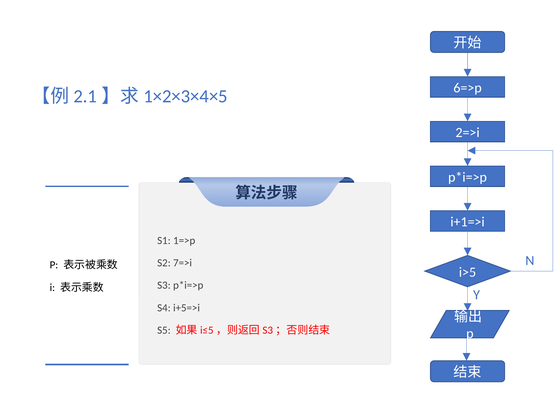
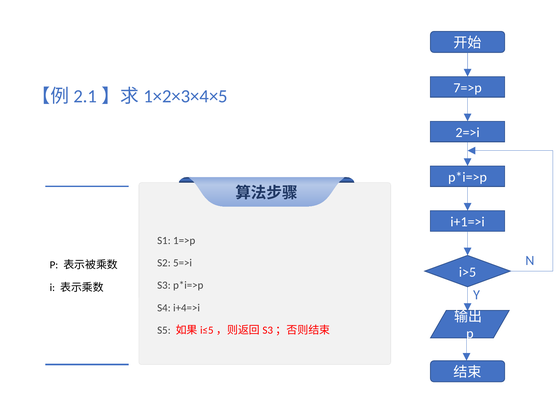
6=>p: 6=>p -> 7=>p (468, 88)
7=>i: 7=>i -> 5=>i (183, 263)
i+5=>i: i+5=>i -> i+4=>i (187, 308)
